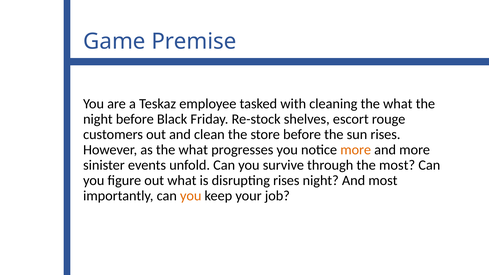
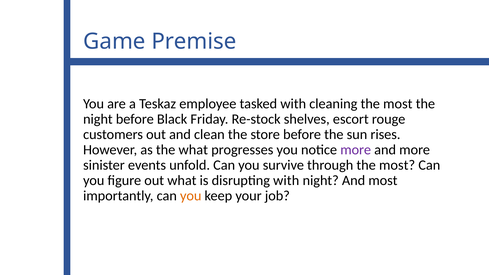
cleaning the what: what -> most (398, 104)
more colour: orange -> purple (356, 150)
disrupting rises: rises -> with (286, 181)
